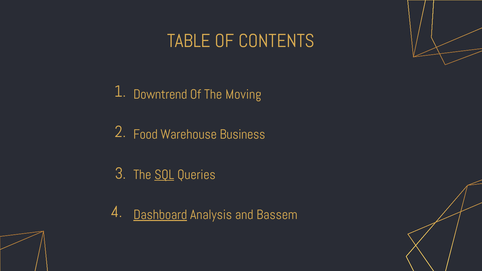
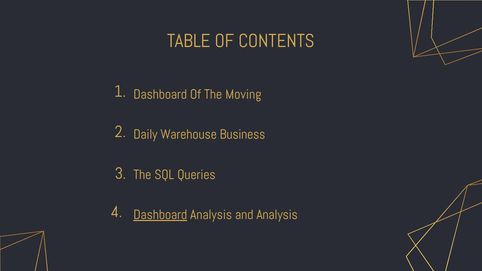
Downtrend: Downtrend -> Dashboard (160, 94)
Food: Food -> Daily (145, 135)
SQL underline: present -> none (164, 175)
and Bassem: Bassem -> Analysis (277, 215)
